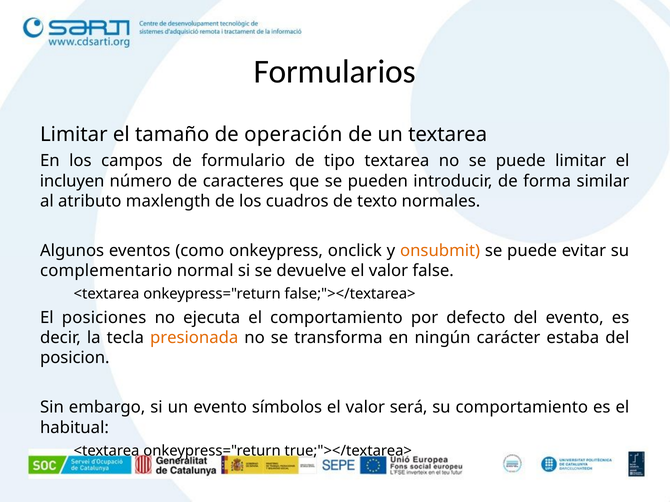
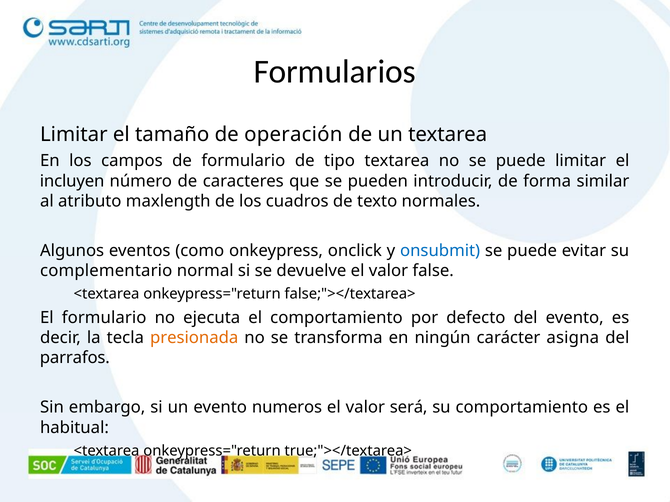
onsubmit colour: orange -> blue (440, 251)
El posiciones: posiciones -> formulario (104, 318)
estaba: estaba -> asigna (573, 338)
posicion: posicion -> parrafos (75, 358)
símbolos: símbolos -> numeros (287, 408)
